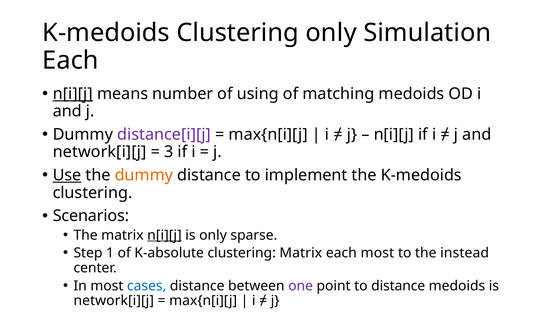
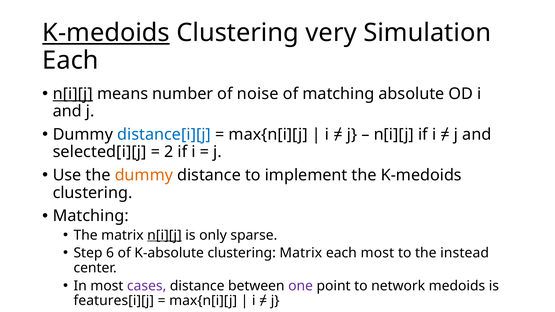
K-medoids underline: none -> present (106, 33)
Clustering only: only -> very (331, 33)
using: using -> noise (258, 94)
matching medoids: medoids -> absolute (411, 94)
distance[i][j colour: purple -> blue (164, 135)
network[i][j: network[i][j -> selected[i][j (100, 152)
3: 3 -> 2 (169, 152)
Use underline: present -> none (67, 175)
Scenarios: Scenarios -> Matching (91, 216)
1: 1 -> 6 (110, 253)
cases colour: blue -> purple (147, 286)
to distance: distance -> network (398, 286)
network[i][j: network[i][j -> features[i][j (114, 301)
